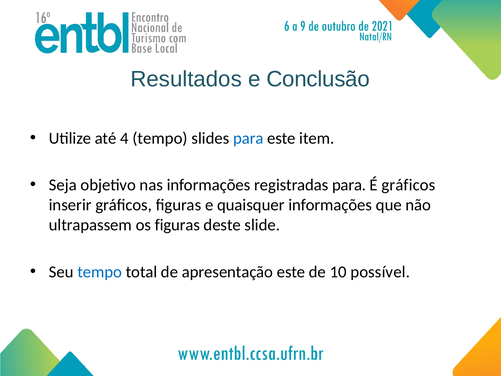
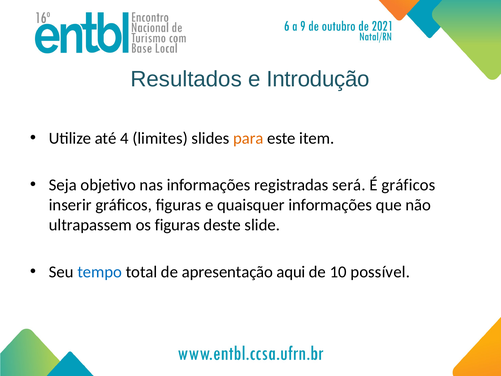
Conclusão: Conclusão -> Introdução (318, 79)
4 tempo: tempo -> limites (160, 138)
para colour: blue -> orange (248, 138)
registradas para: para -> será (349, 185)
apresentação este: este -> aqui (291, 272)
